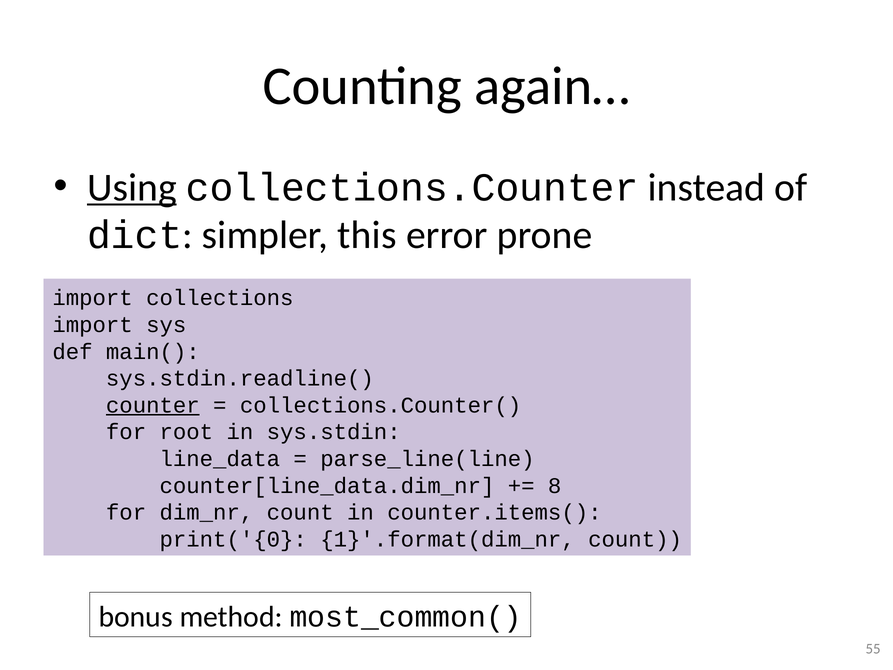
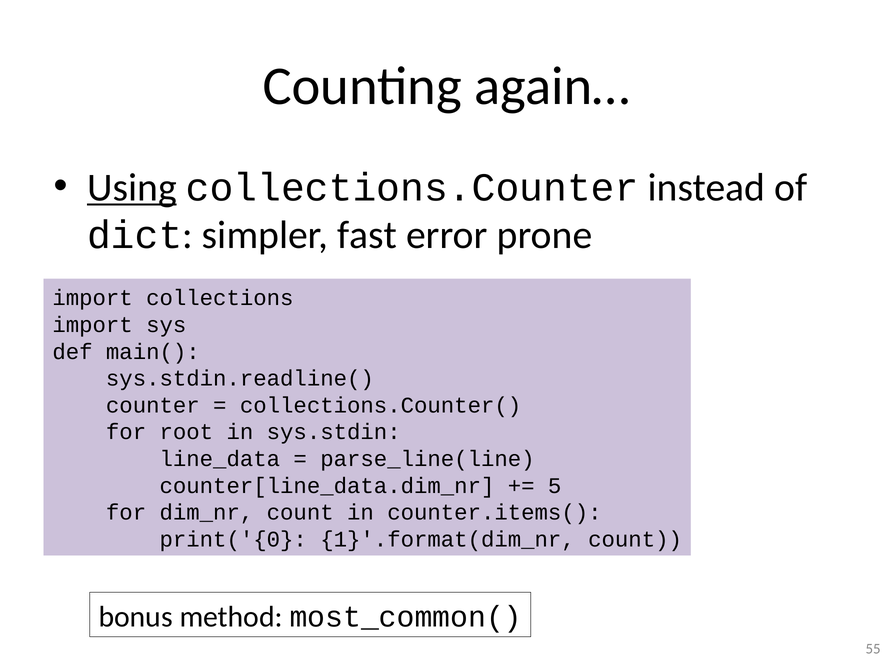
this: this -> fast (367, 235)
counter underline: present -> none (153, 405)
8: 8 -> 5 (555, 485)
